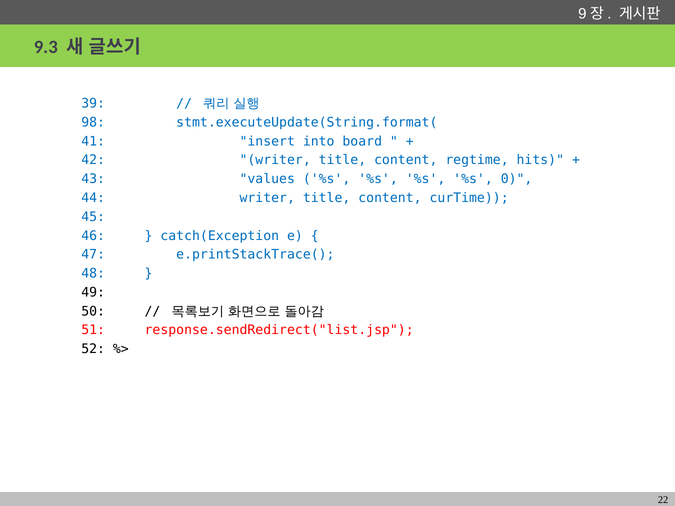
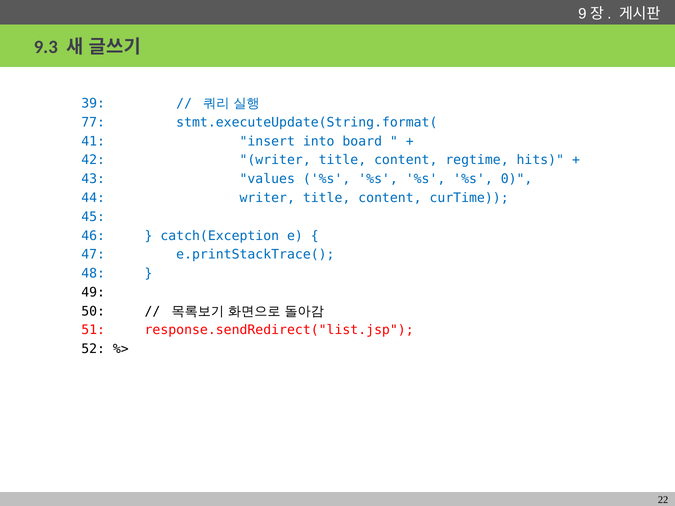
98: 98 -> 77 (93, 122)
